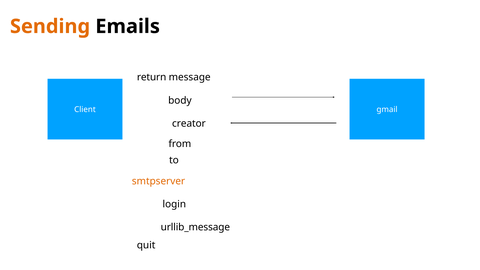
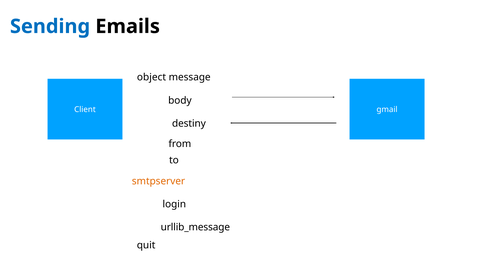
Sending colour: orange -> blue (50, 26)
return: return -> object (152, 77)
creator: creator -> destiny (189, 124)
